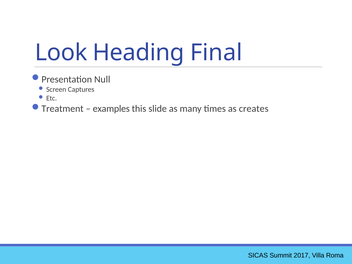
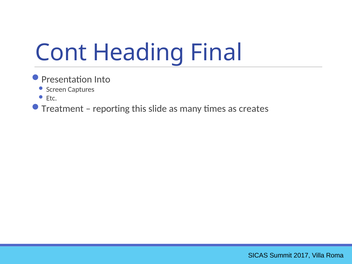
Look: Look -> Cont (61, 53)
Null: Null -> Into (102, 79)
examples: examples -> reporting (111, 109)
